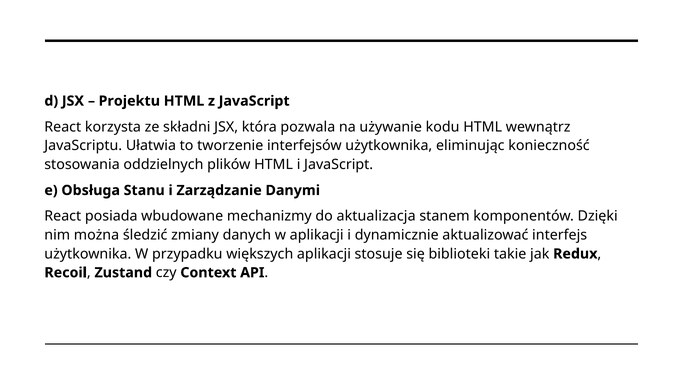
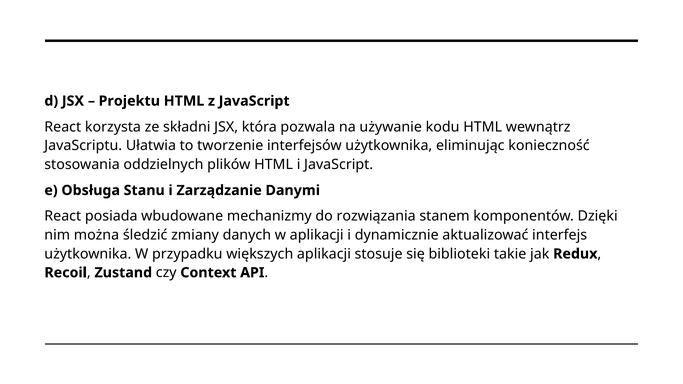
aktualizacja: aktualizacja -> rozwiązania (376, 216)
